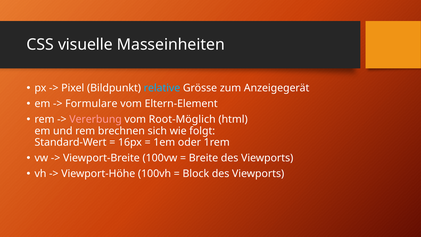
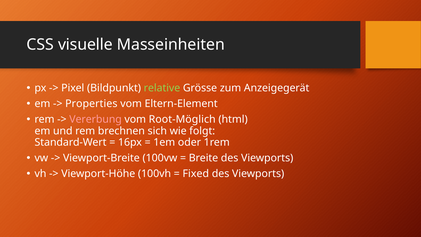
relative colour: light blue -> light green (162, 88)
Formulare: Formulare -> Properties (91, 104)
Block: Block -> Fixed (196, 174)
